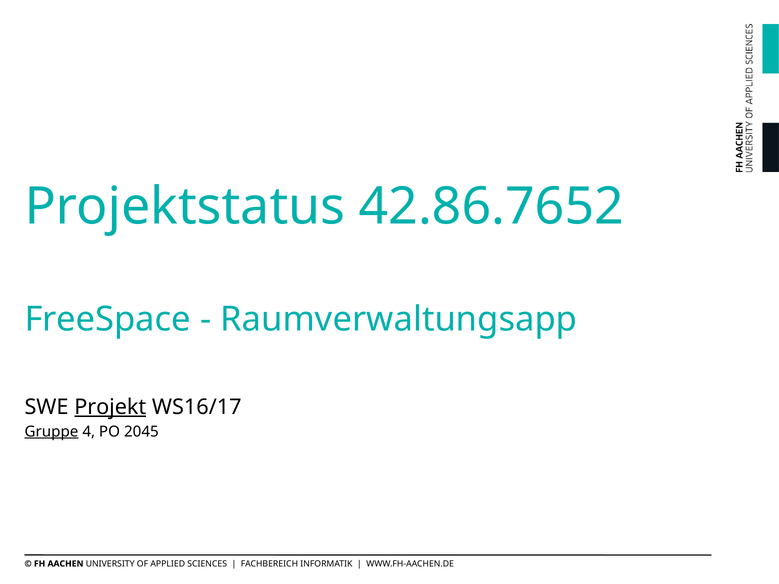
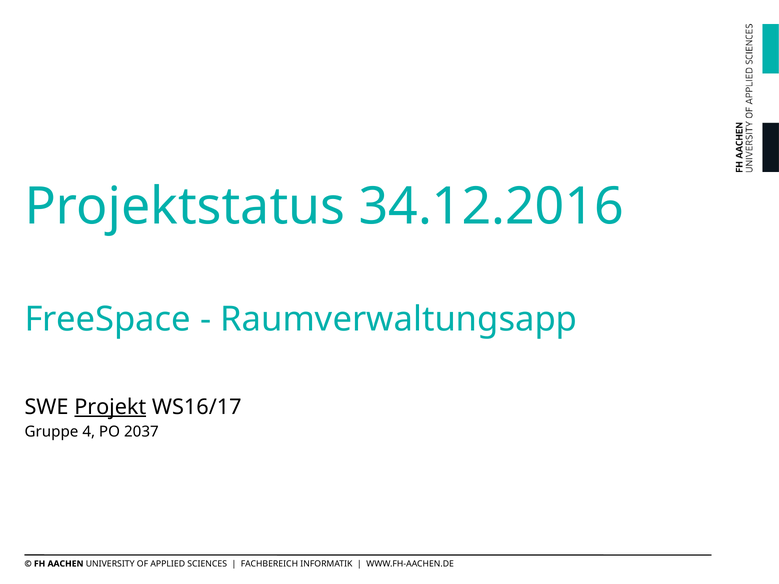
42.86.7652: 42.86.7652 -> 34.12.2016 (491, 207)
Gruppe underline: present -> none (51, 432)
2045: 2045 -> 2037 (141, 432)
